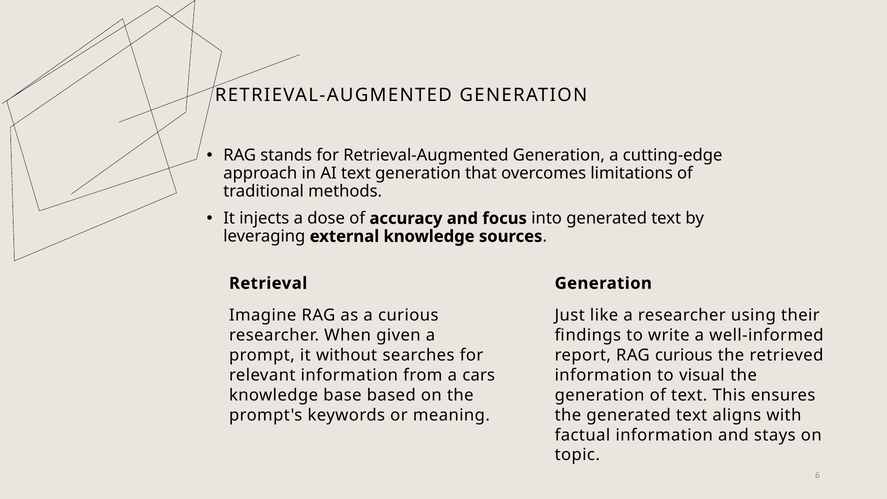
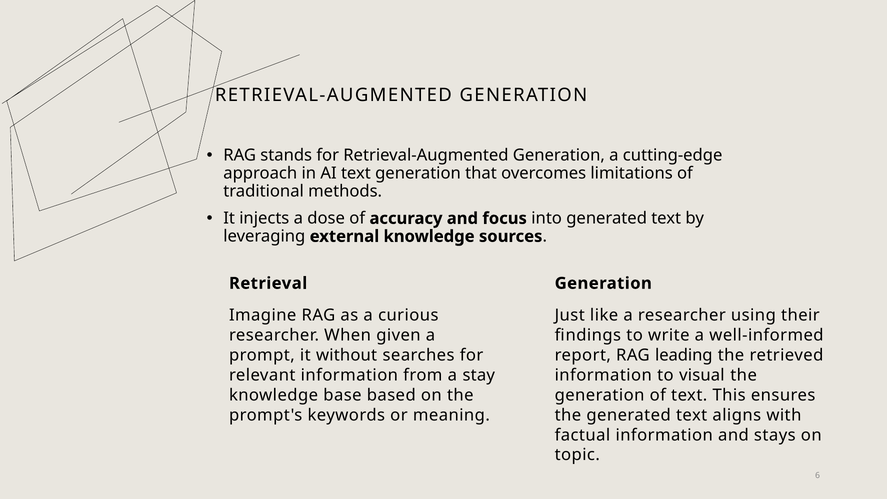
RAG curious: curious -> leading (684, 355)
cars: cars -> stay (479, 375)
